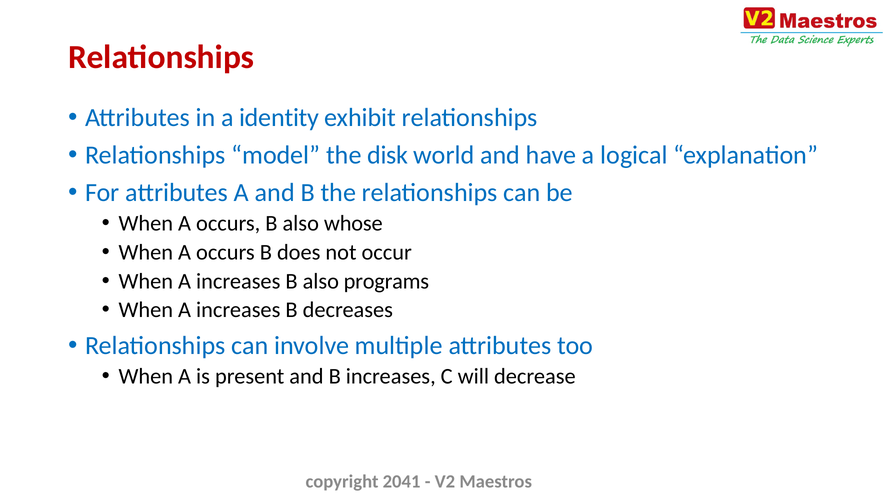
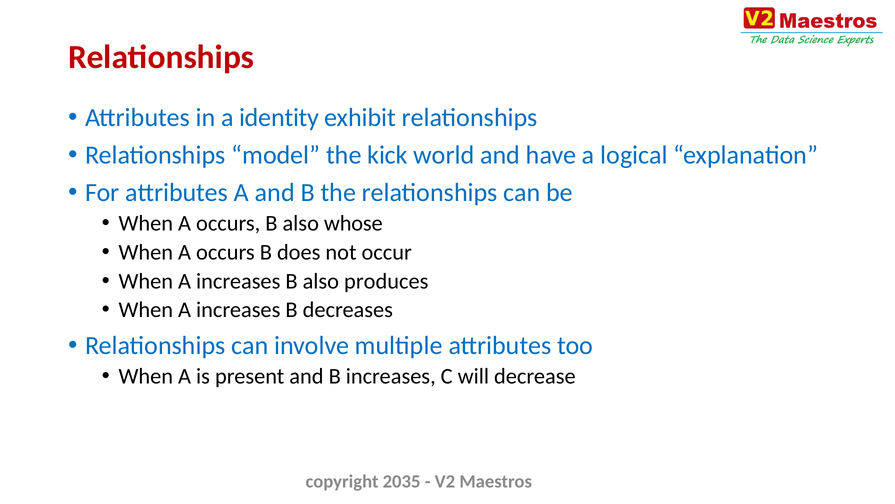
disk: disk -> kick (388, 155)
programs: programs -> produces (386, 281)
2041: 2041 -> 2035 (402, 481)
